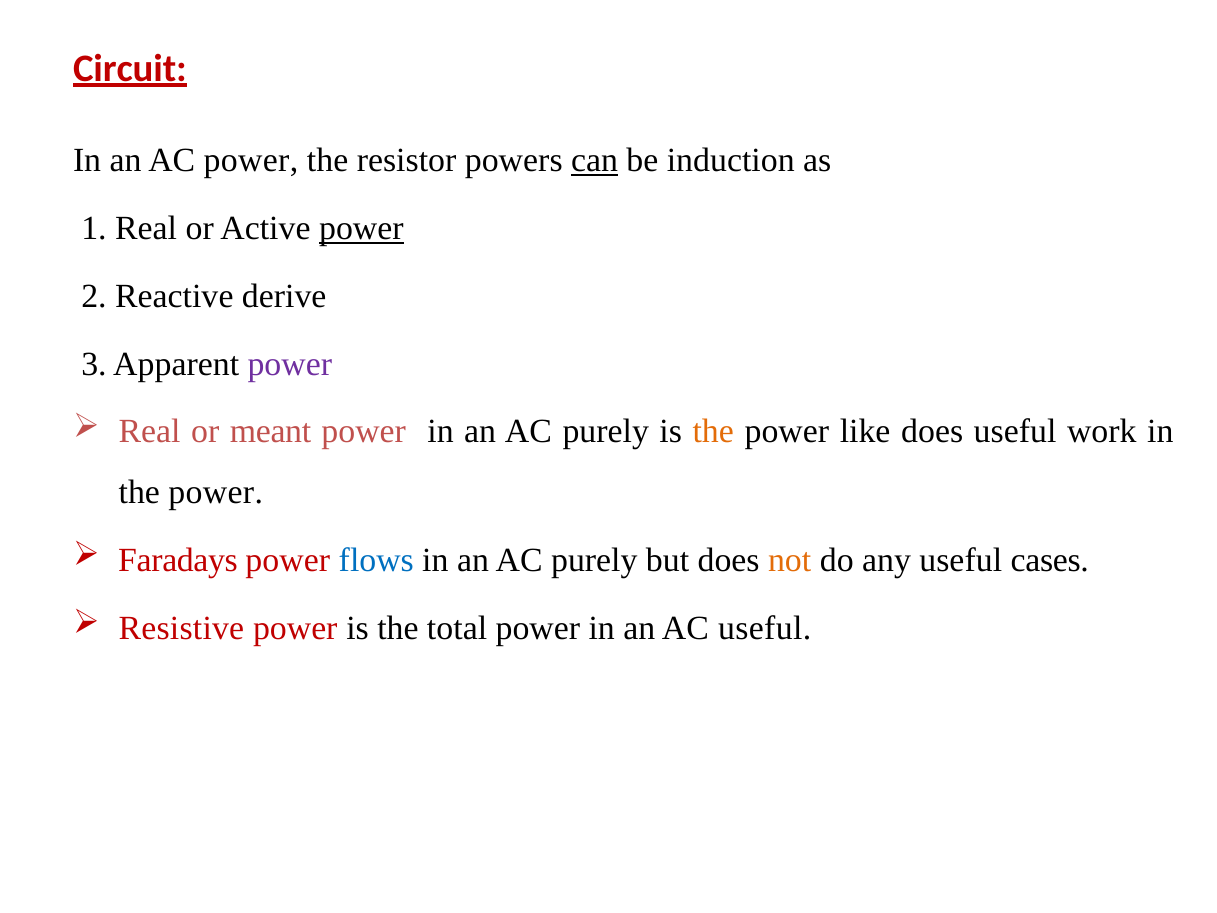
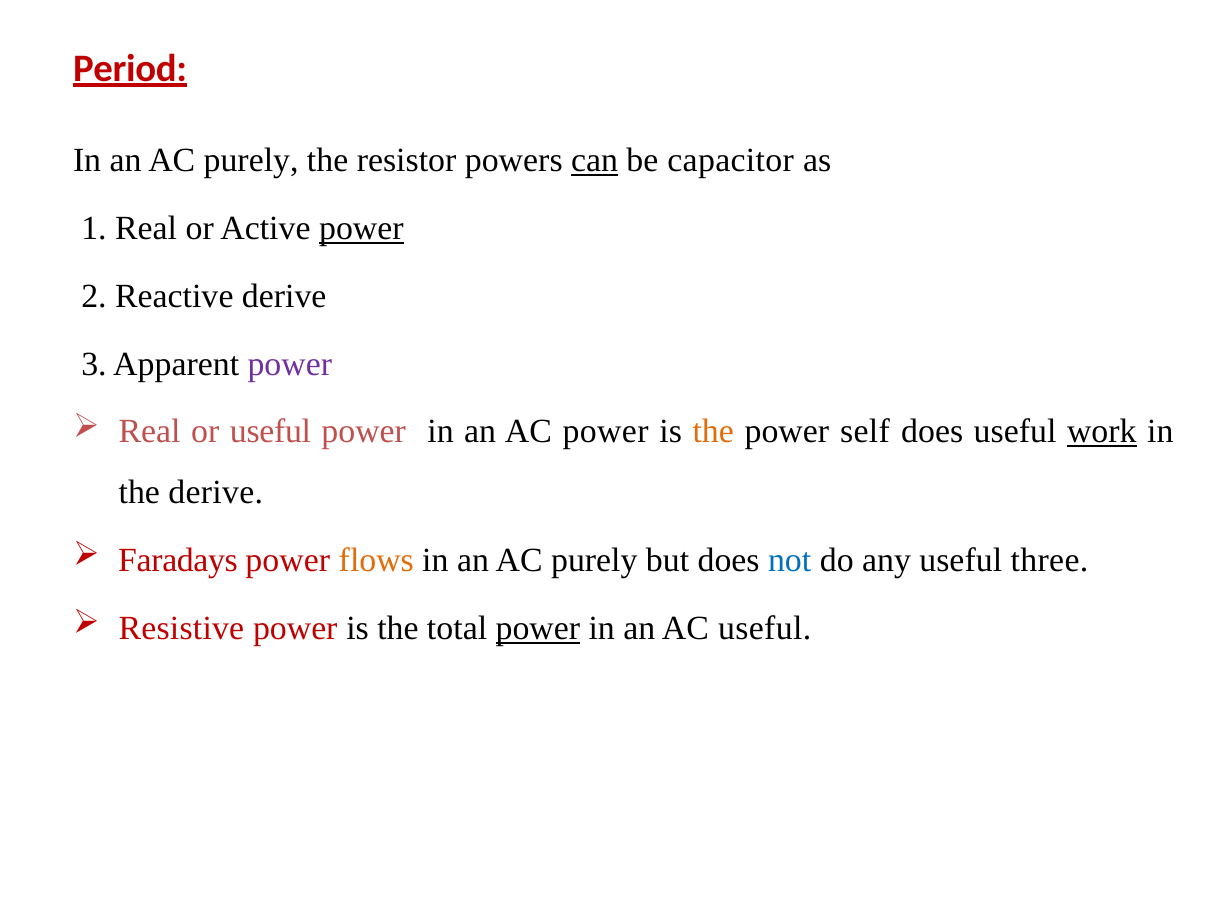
Circuit: Circuit -> Period (130, 69)
power: power -> purely (251, 161)
induction: induction -> capacitor (731, 161)
or meant: meant -> useful (271, 431)
purely: purely -> power (606, 431)
like: like -> self (865, 431)
work underline: none -> present (1102, 431)
power: power -> derive (216, 492)
flows colour: blue -> orange (376, 560)
not colour: orange -> blue (790, 560)
cases: cases -> three (1049, 560)
power underline: none -> present (538, 628)
